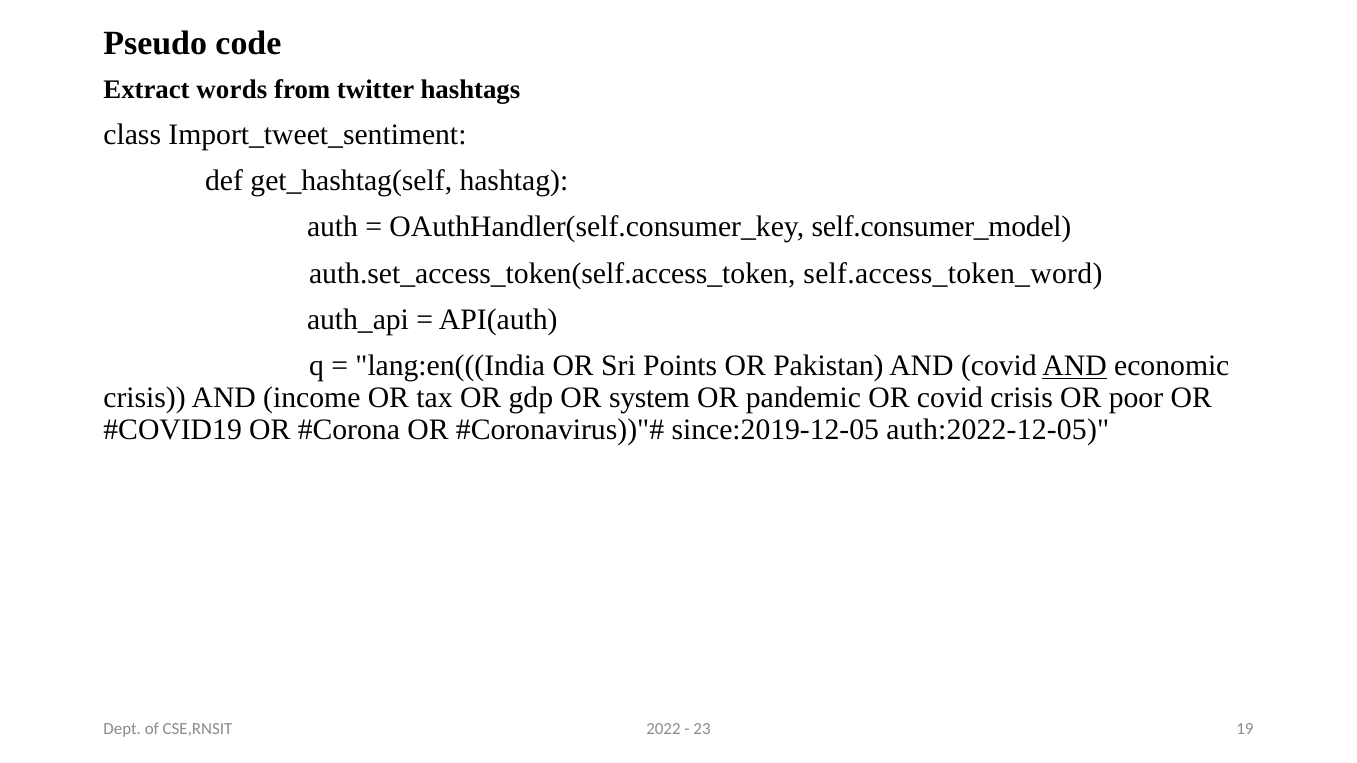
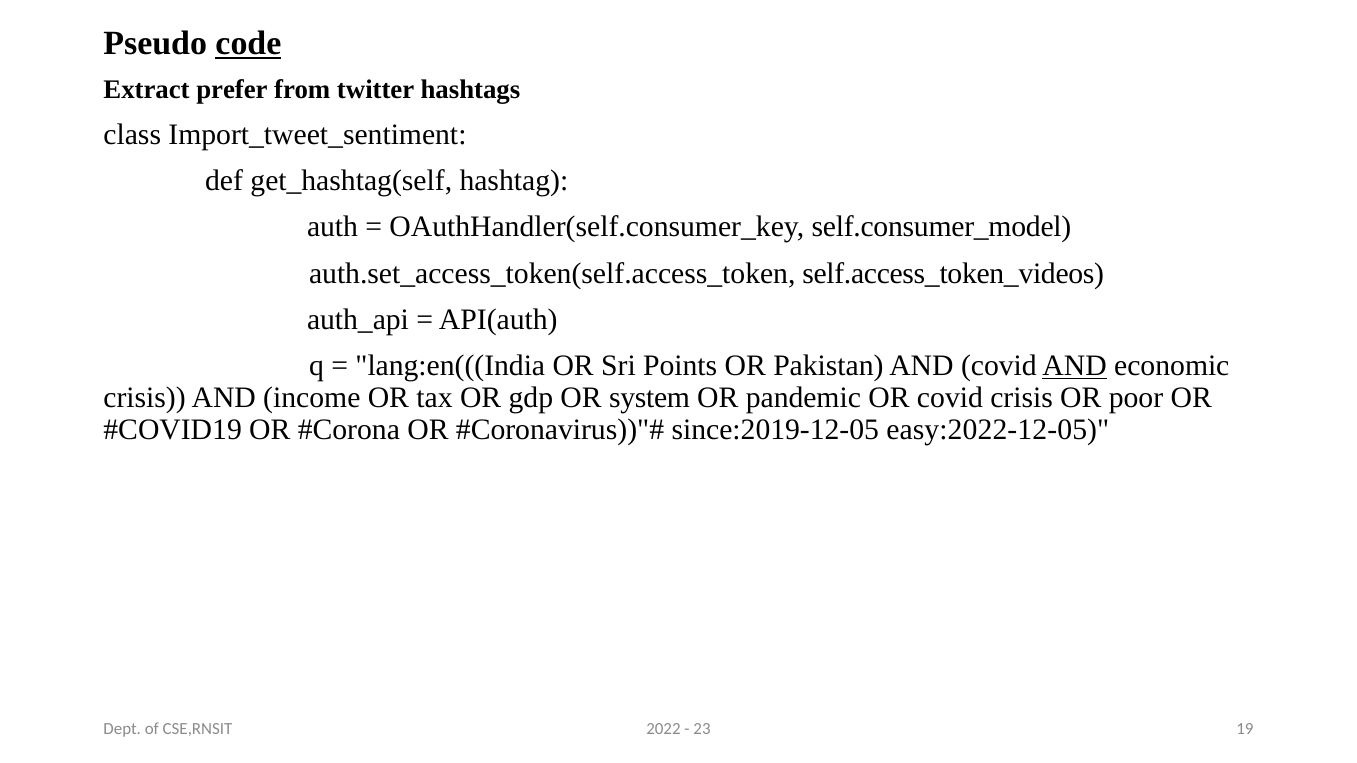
code underline: none -> present (248, 43)
words: words -> prefer (232, 90)
self.access_token_word: self.access_token_word -> self.access_token_videos (953, 273)
auth:2022-12-05: auth:2022-12-05 -> easy:2022-12-05 (998, 430)
